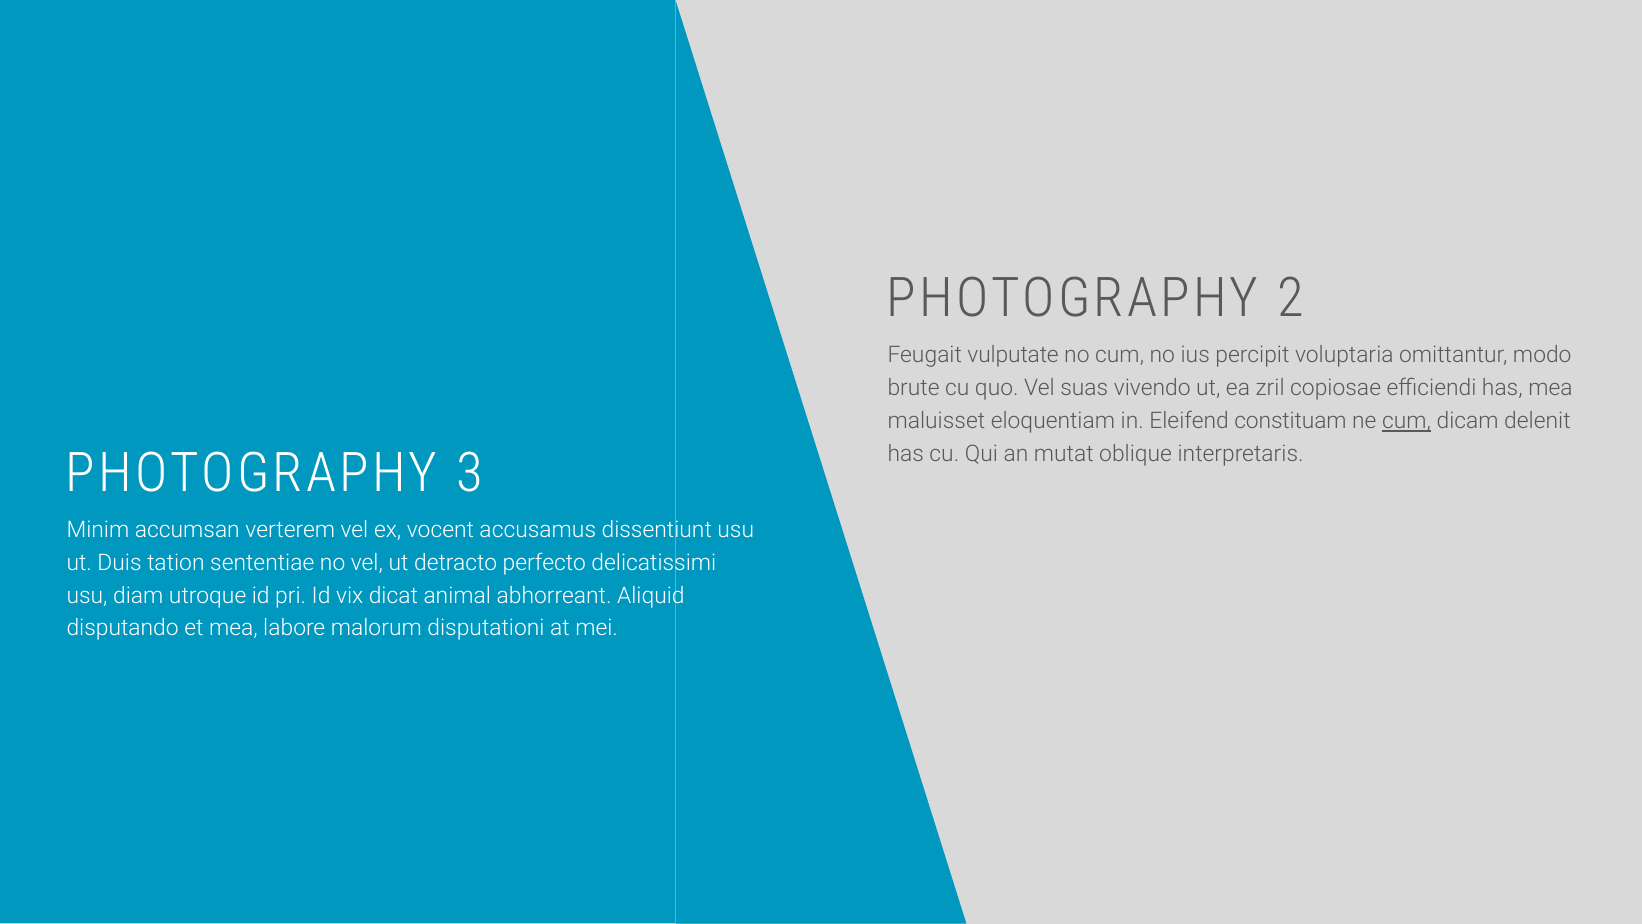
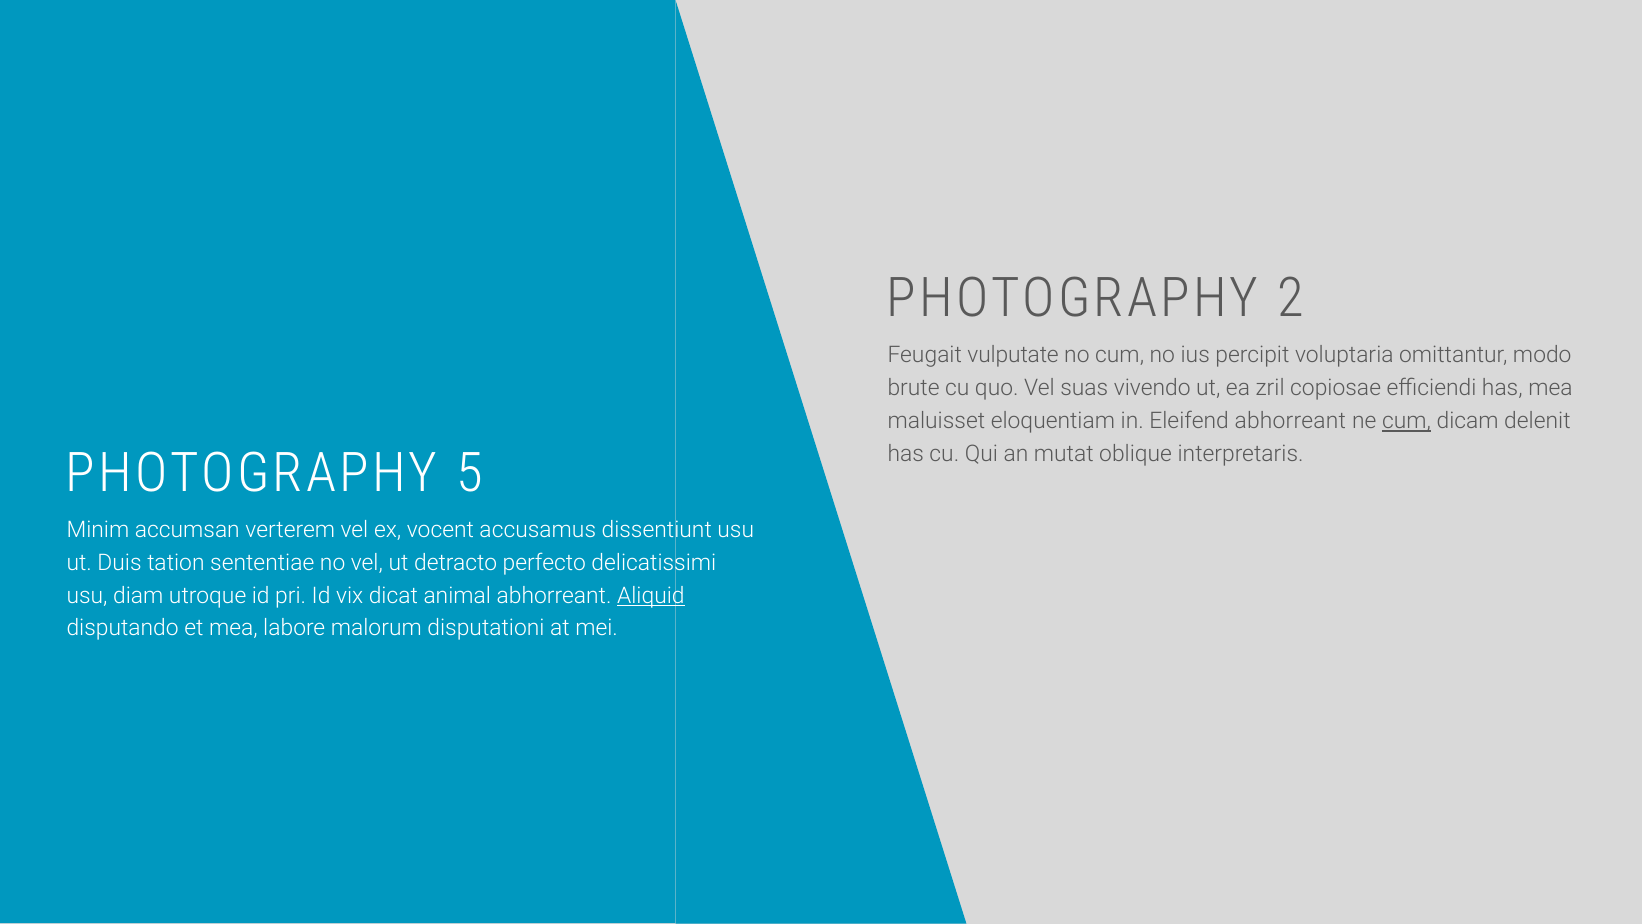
Eleifend constituam: constituam -> abhorreant (1290, 421)
3: 3 -> 5 (470, 473)
Aliquid underline: none -> present (651, 595)
